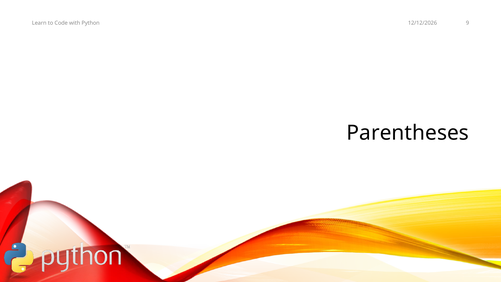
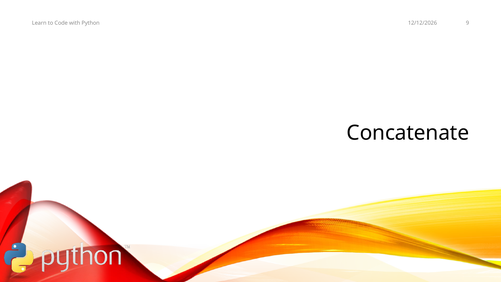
Parentheses: Parentheses -> Concatenate (408, 133)
